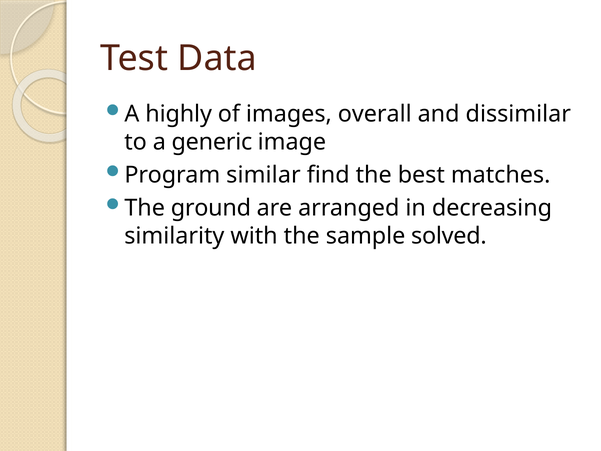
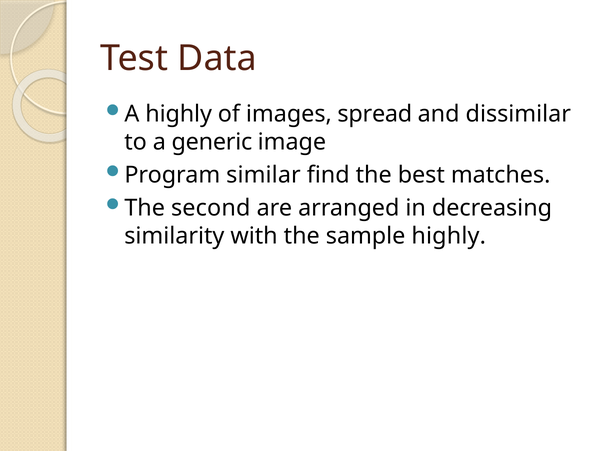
overall: overall -> spread (375, 114)
ground: ground -> second (211, 208)
sample solved: solved -> highly (449, 236)
